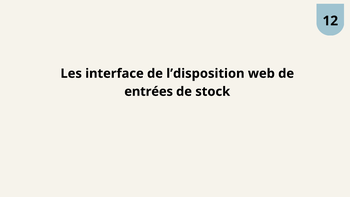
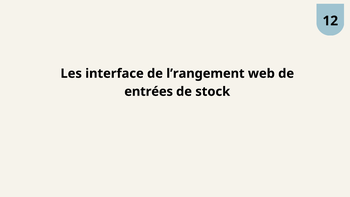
l’disposition: l’disposition -> l’rangement (205, 73)
